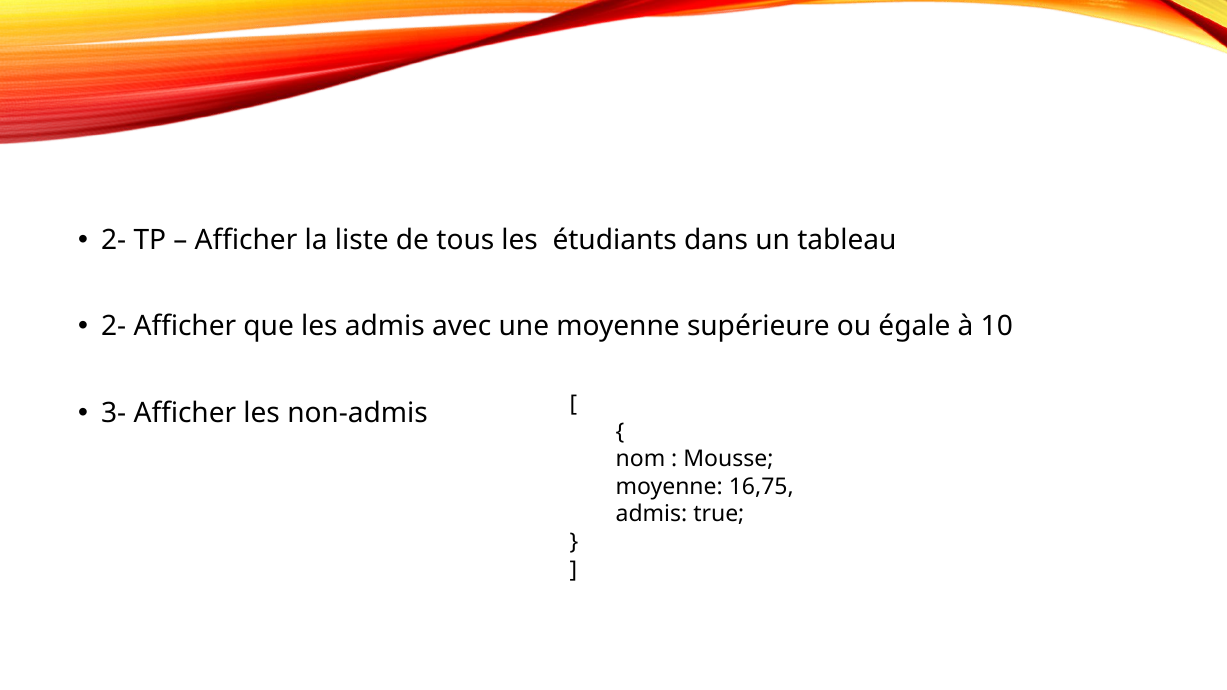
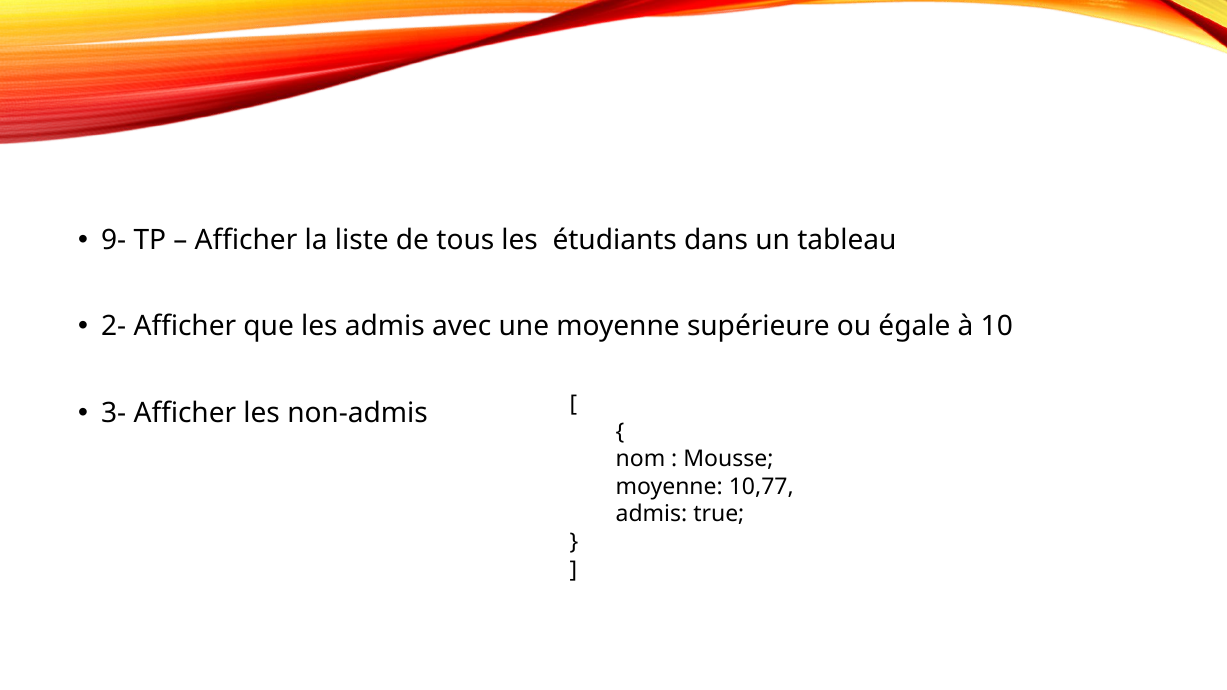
2-: 2- -> 9- (114, 240)
16,75: 16,75 -> 10,77 (761, 487)
